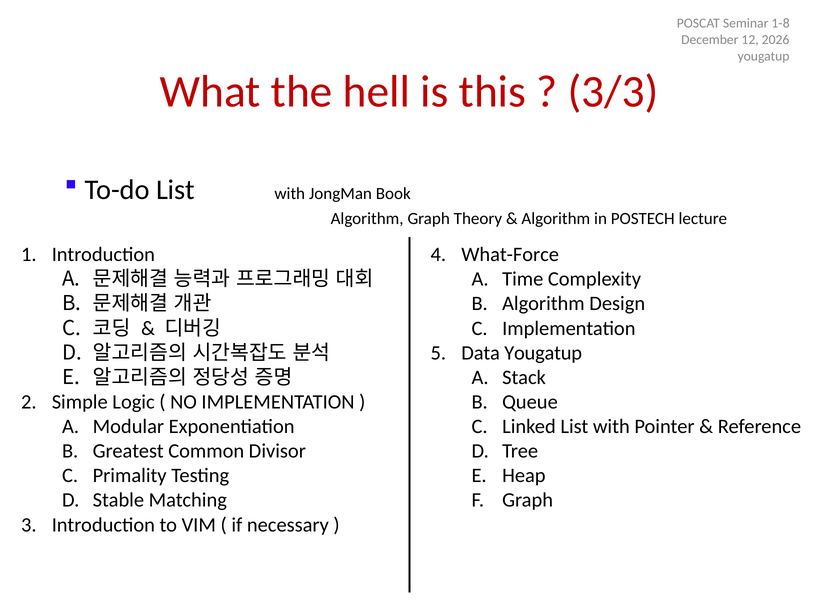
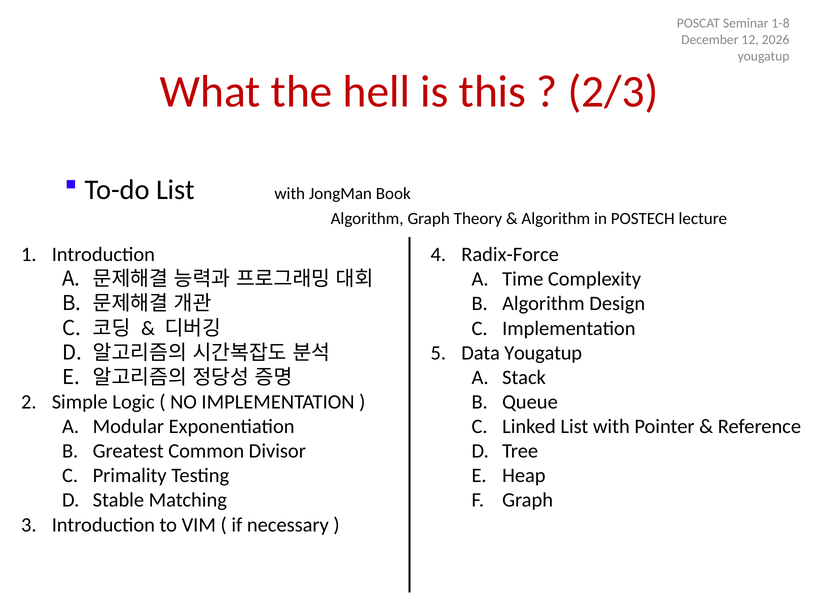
3/3: 3/3 -> 2/3 (613, 92)
What-Force: What-Force -> Radix-Force (510, 255)
